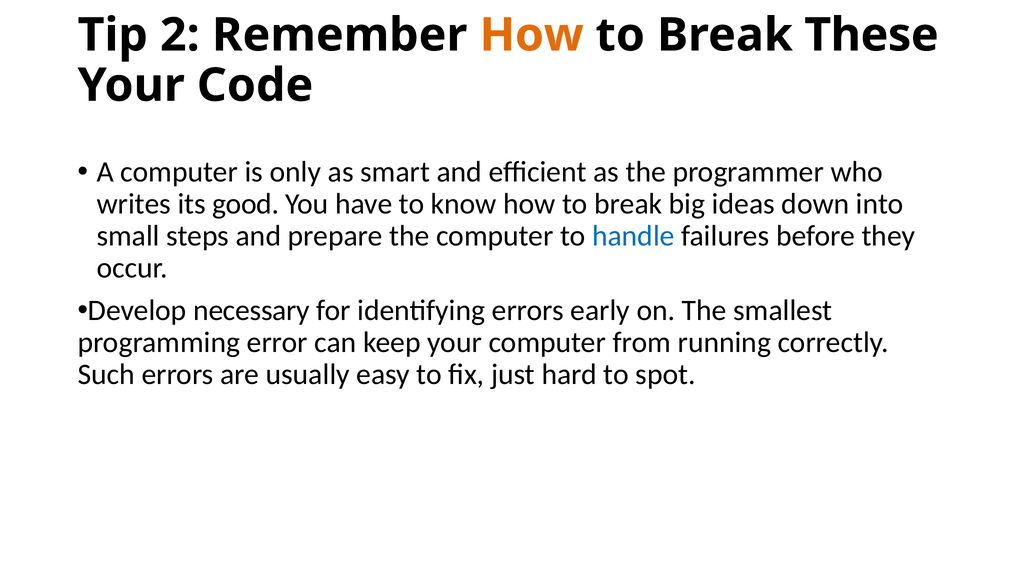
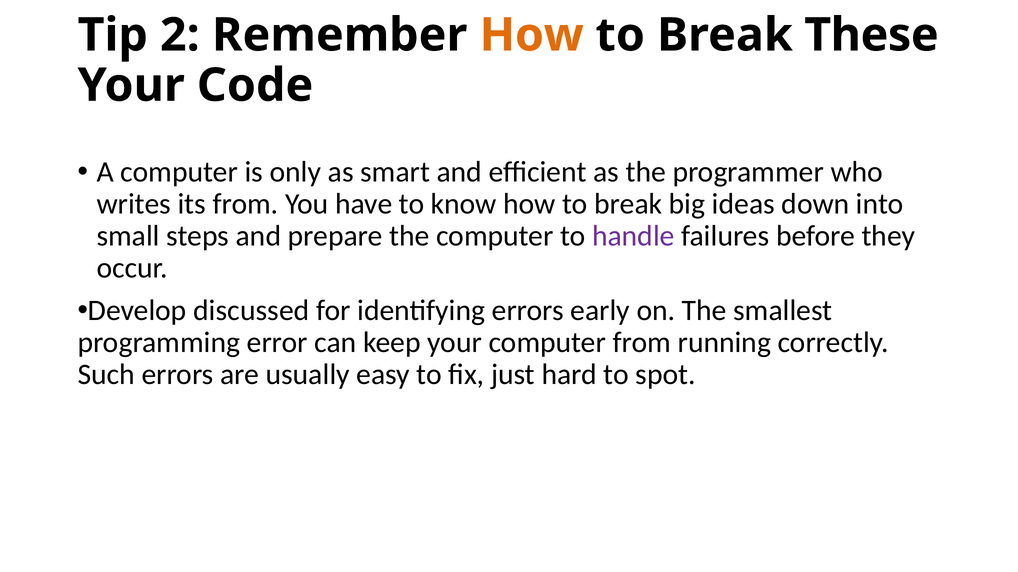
its good: good -> from (246, 204)
handle colour: blue -> purple (633, 236)
necessary: necessary -> discussed (251, 311)
